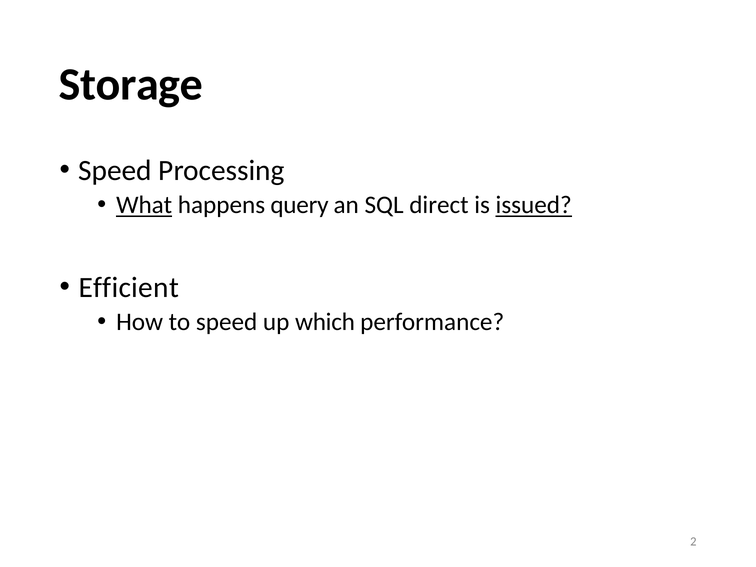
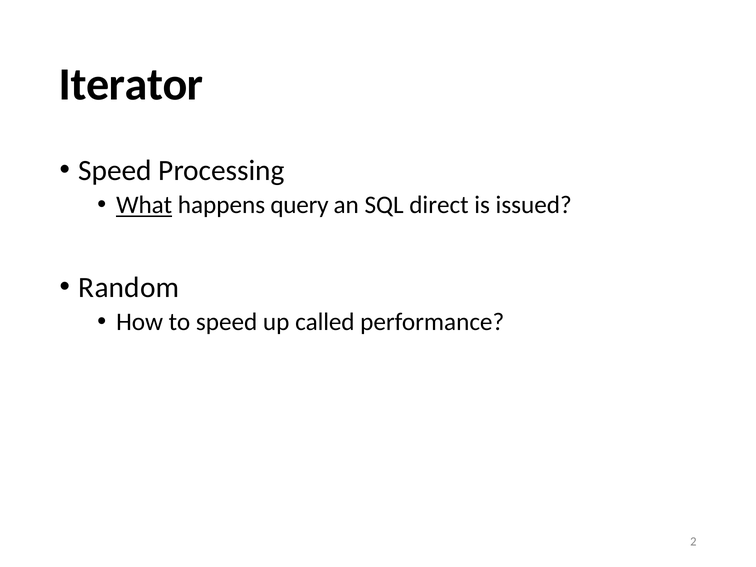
Storage: Storage -> Iterator (131, 85)
issued underline: present -> none (534, 205)
Efficient: Efficient -> Random (129, 287)
which: which -> called (325, 322)
